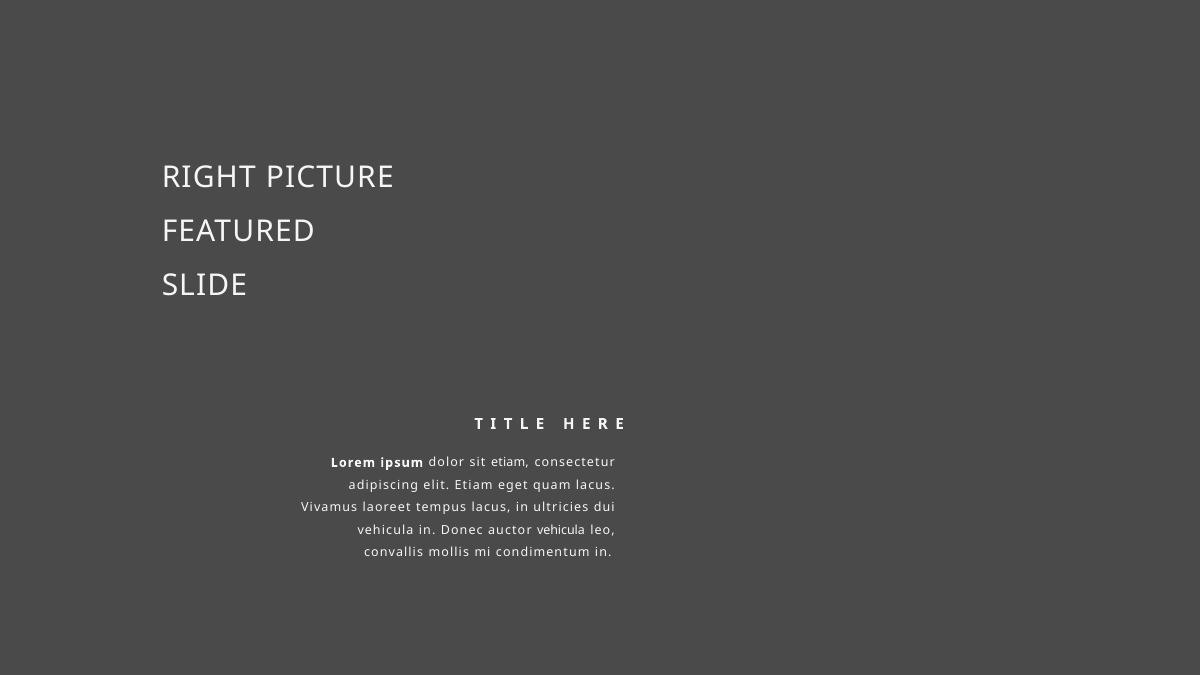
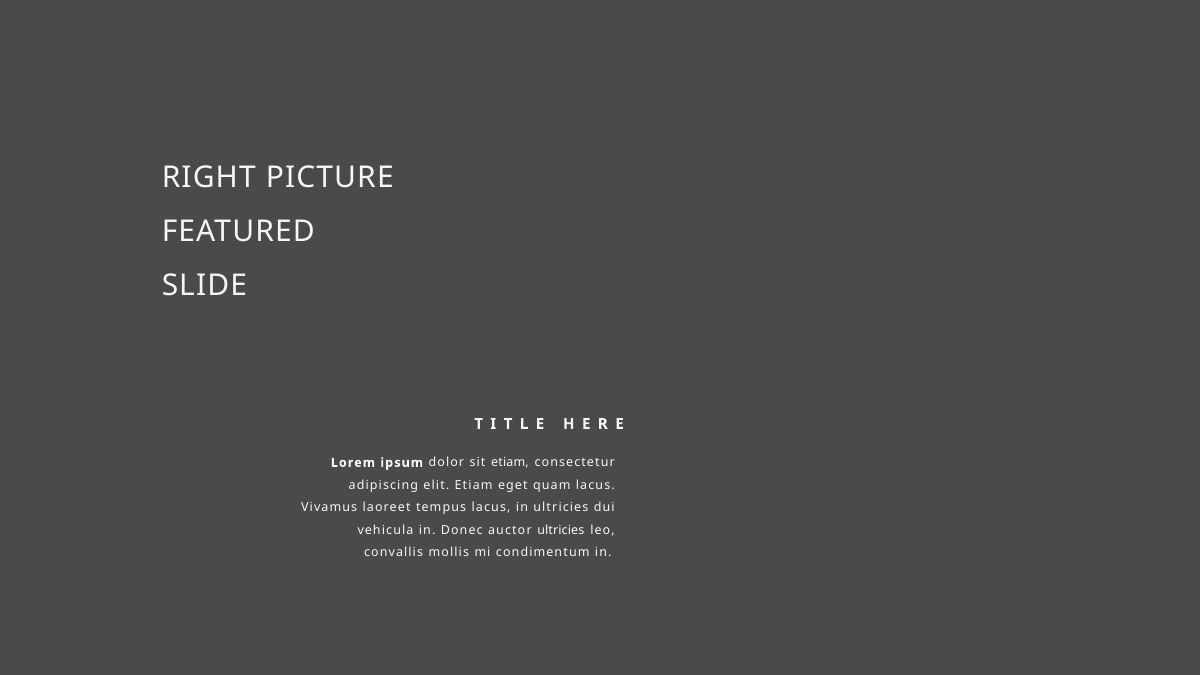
auctor vehicula: vehicula -> ultricies (561, 530)
